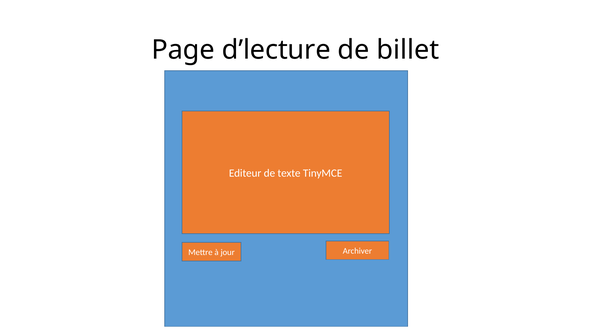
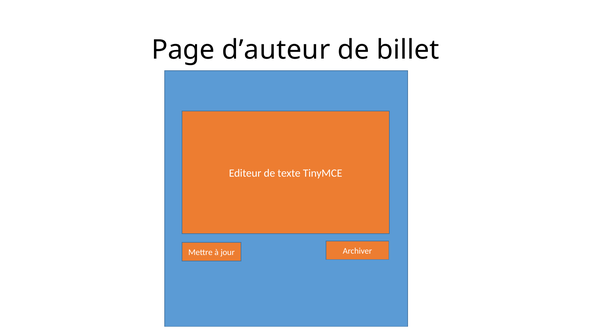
d’lecture: d’lecture -> d’auteur (276, 50)
